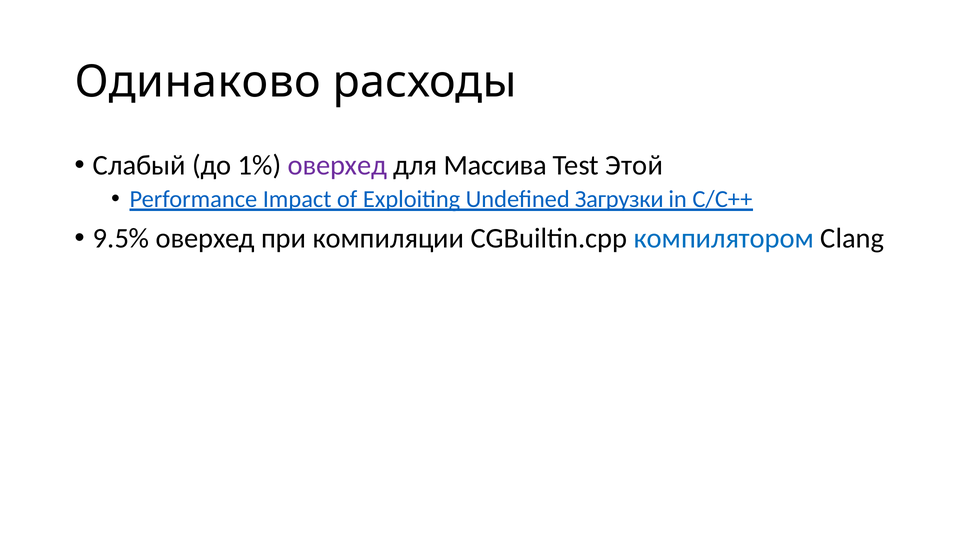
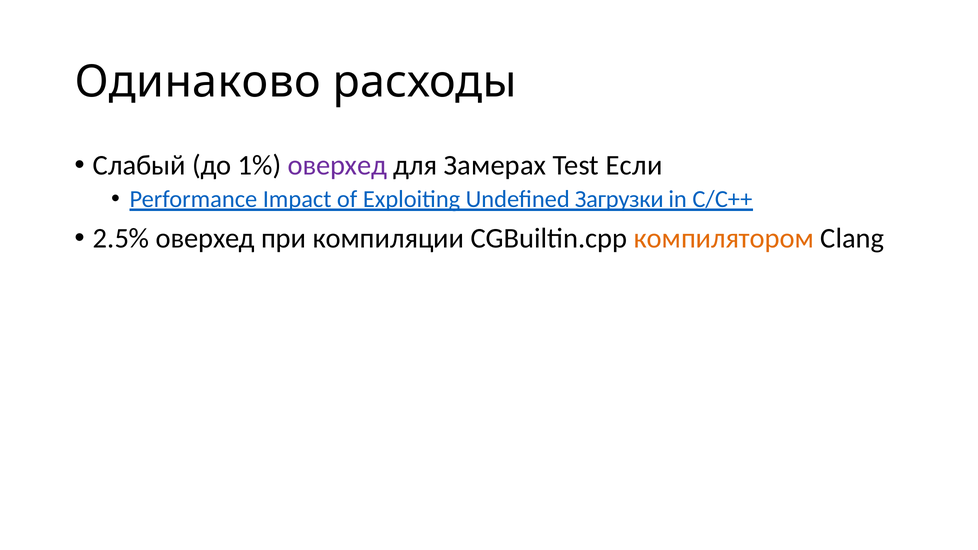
Массива: Массива -> Замерах (495, 165)
Этой: Этой -> Если (634, 165)
9.5%: 9.5% -> 2.5% (121, 238)
компилятором colour: blue -> orange (724, 238)
